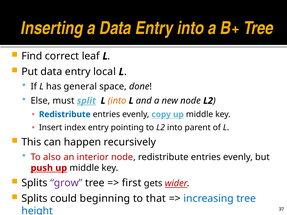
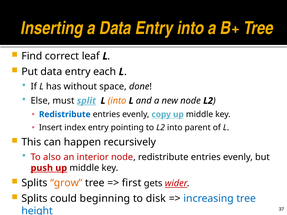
local: local -> each (105, 72)
general: general -> without (80, 87)
grow colour: purple -> orange (66, 183)
that: that -> disk (156, 199)
